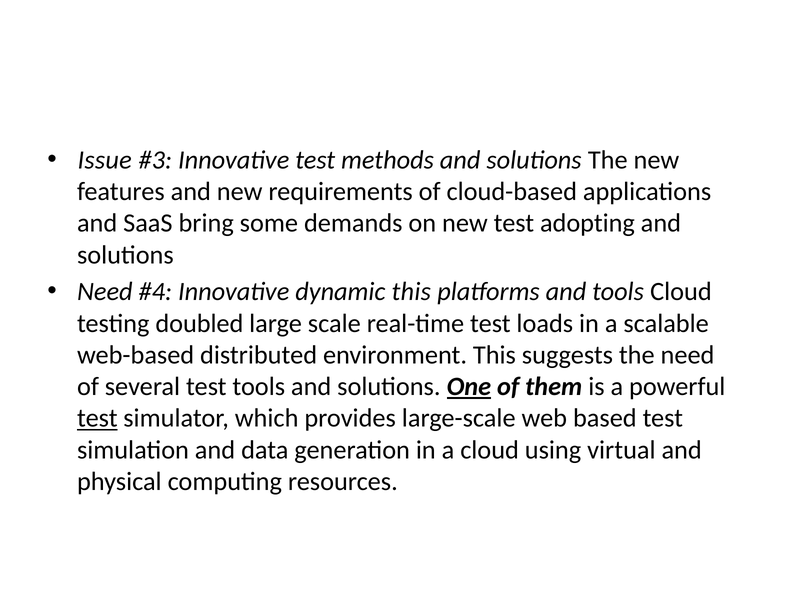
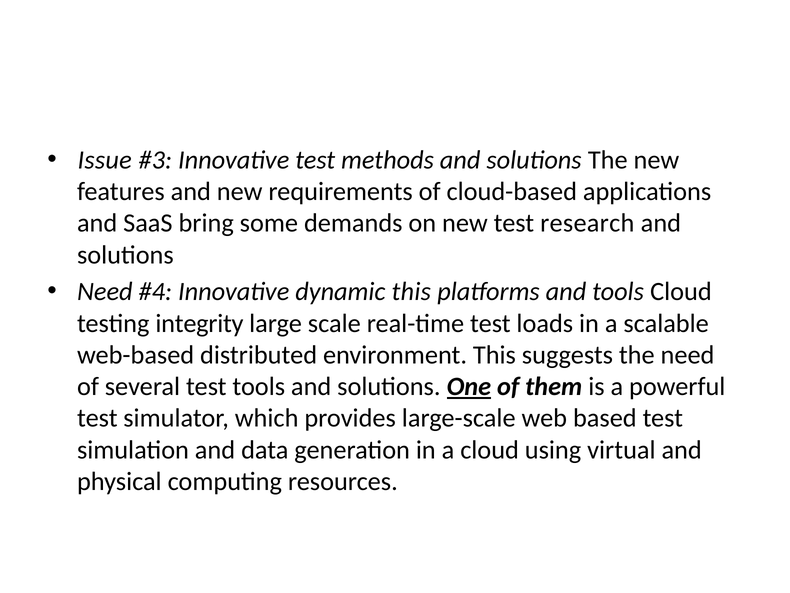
adopting: adopting -> research (587, 223)
doubled: doubled -> integrity (199, 323)
test underline: present -> none (97, 418)
